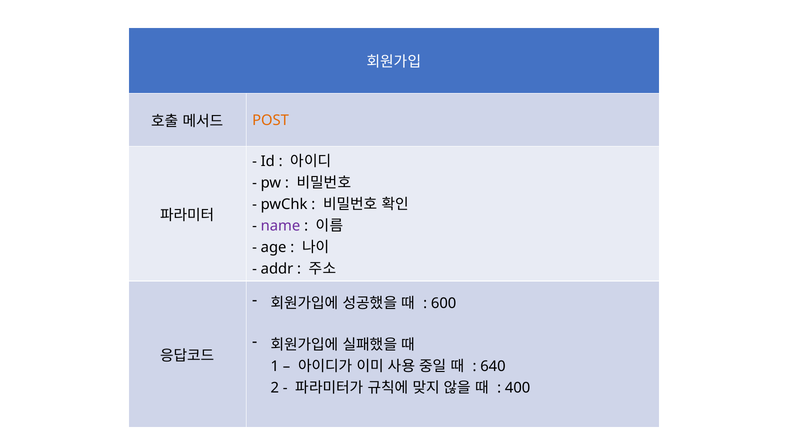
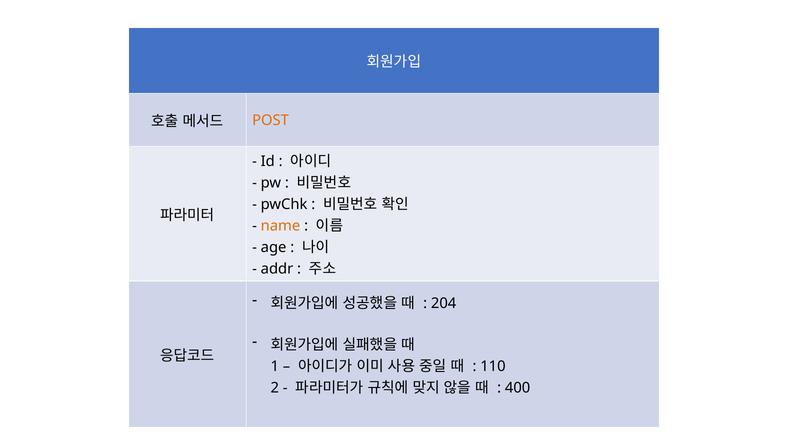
name colour: purple -> orange (280, 226)
600: 600 -> 204 (444, 304)
640: 640 -> 110 (493, 367)
